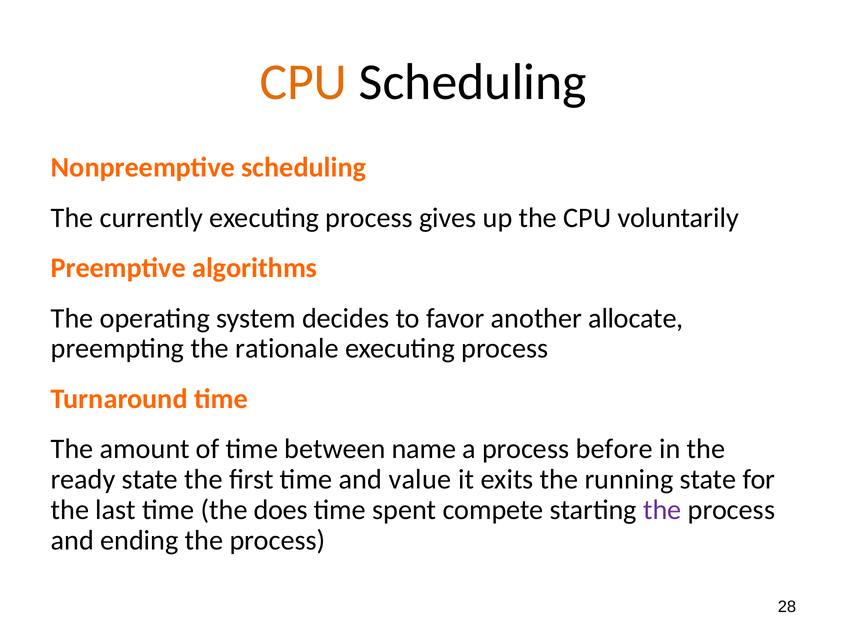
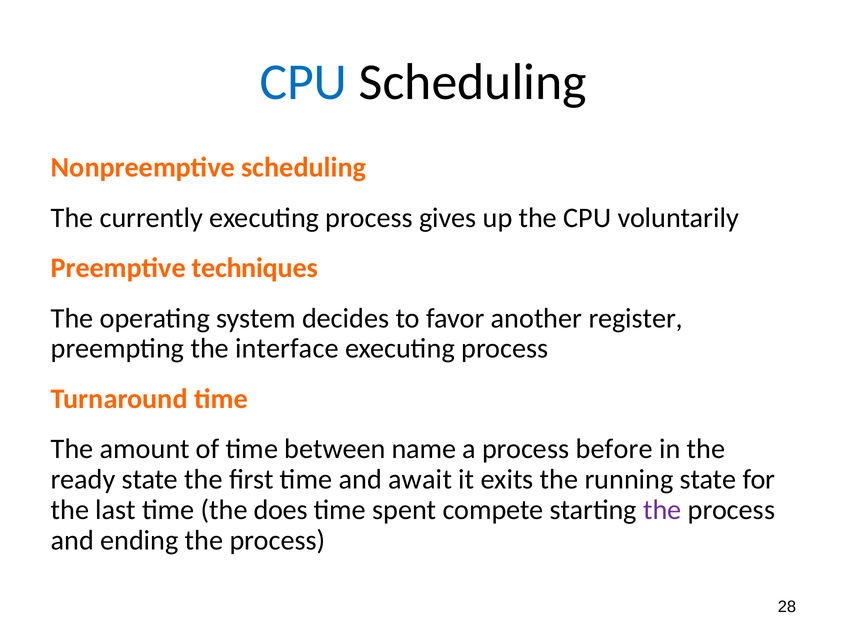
CPU colour: orange -> blue (303, 82)
algorithms: algorithms -> techniques (255, 268)
allocate: allocate -> register (636, 318)
rationale: rationale -> interface (287, 349)
value: value -> await (420, 480)
